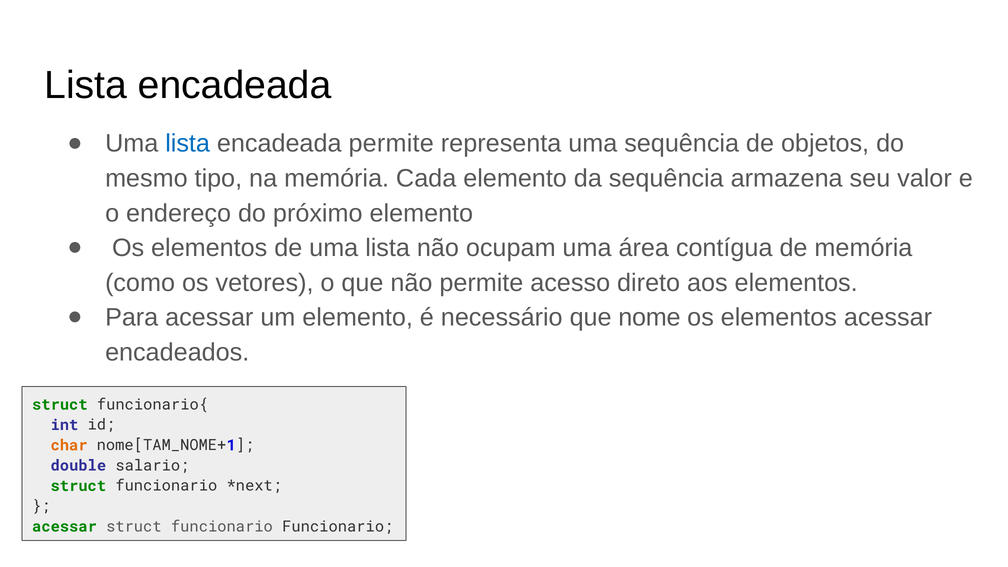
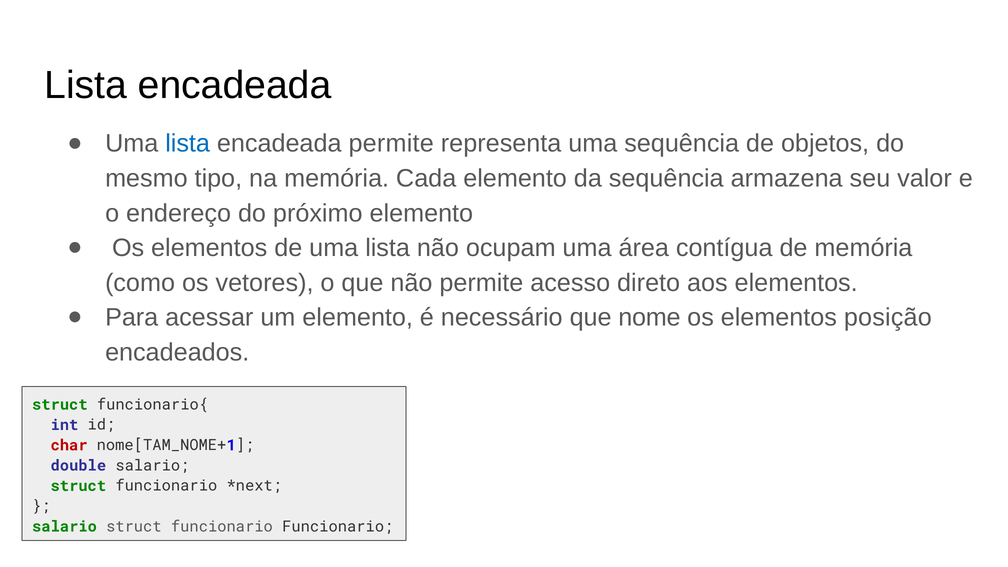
elementos acessar: acessar -> posição (888, 317)
char colour: orange -> red (69, 445)
acessar: acessar -> salario (64, 527)
